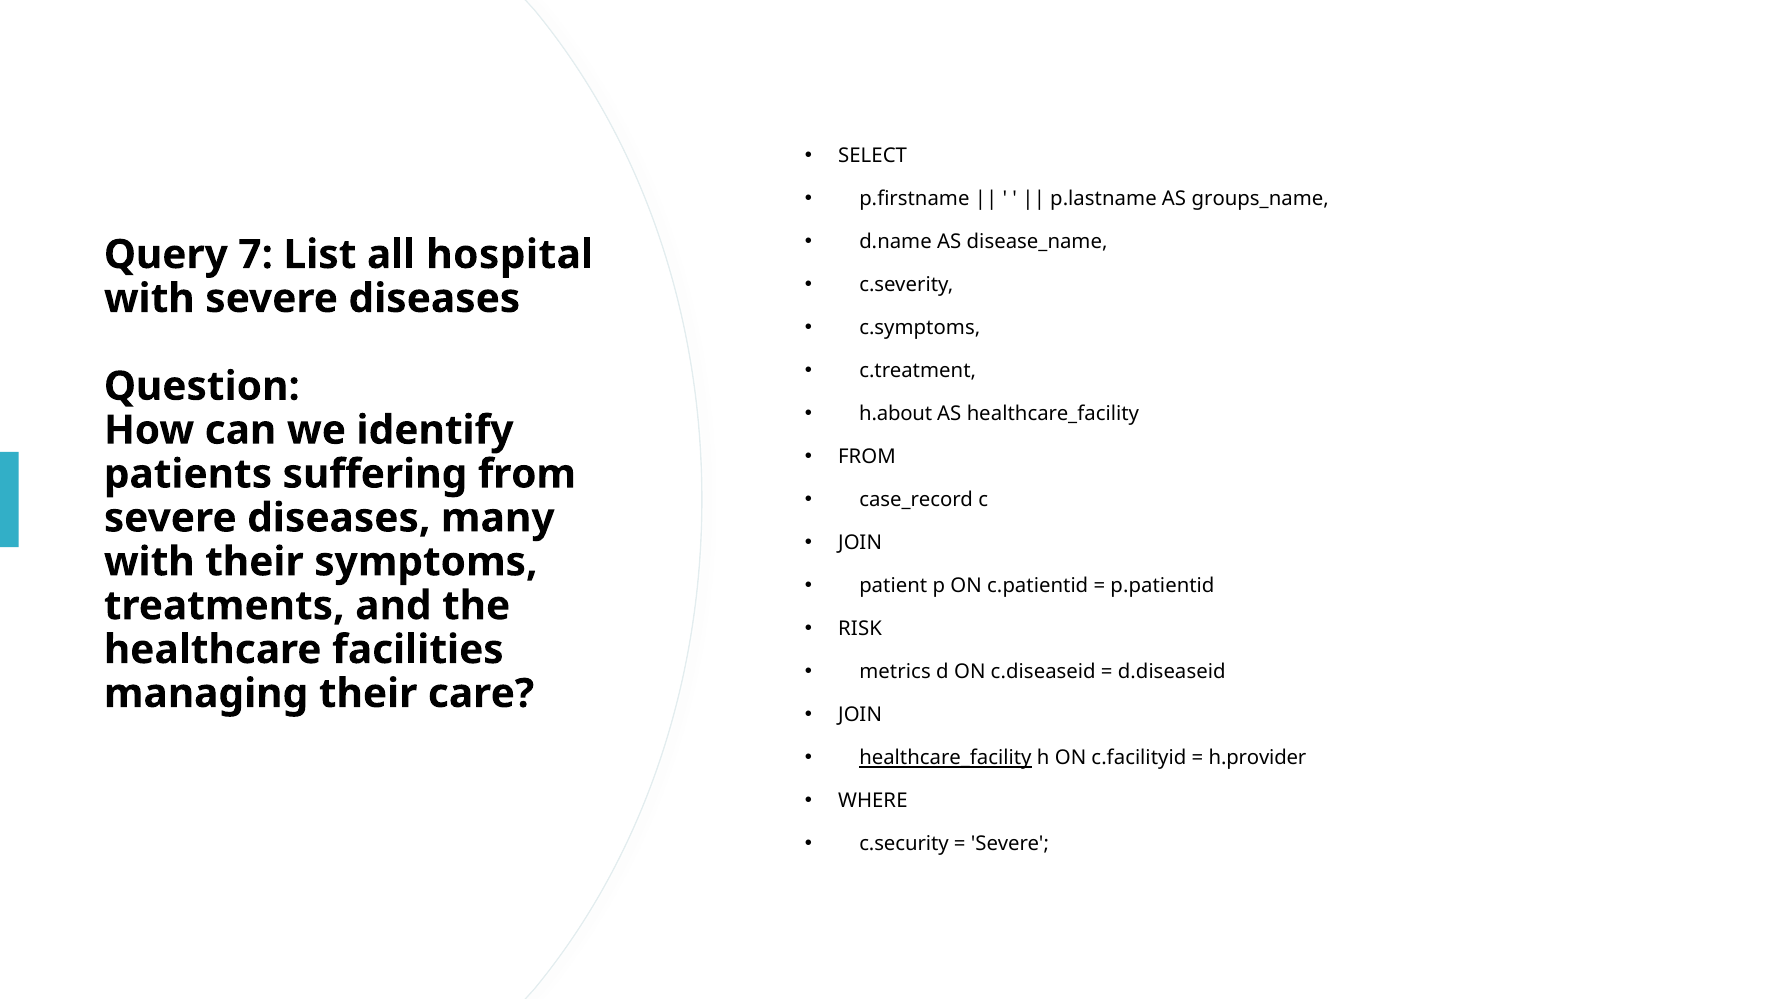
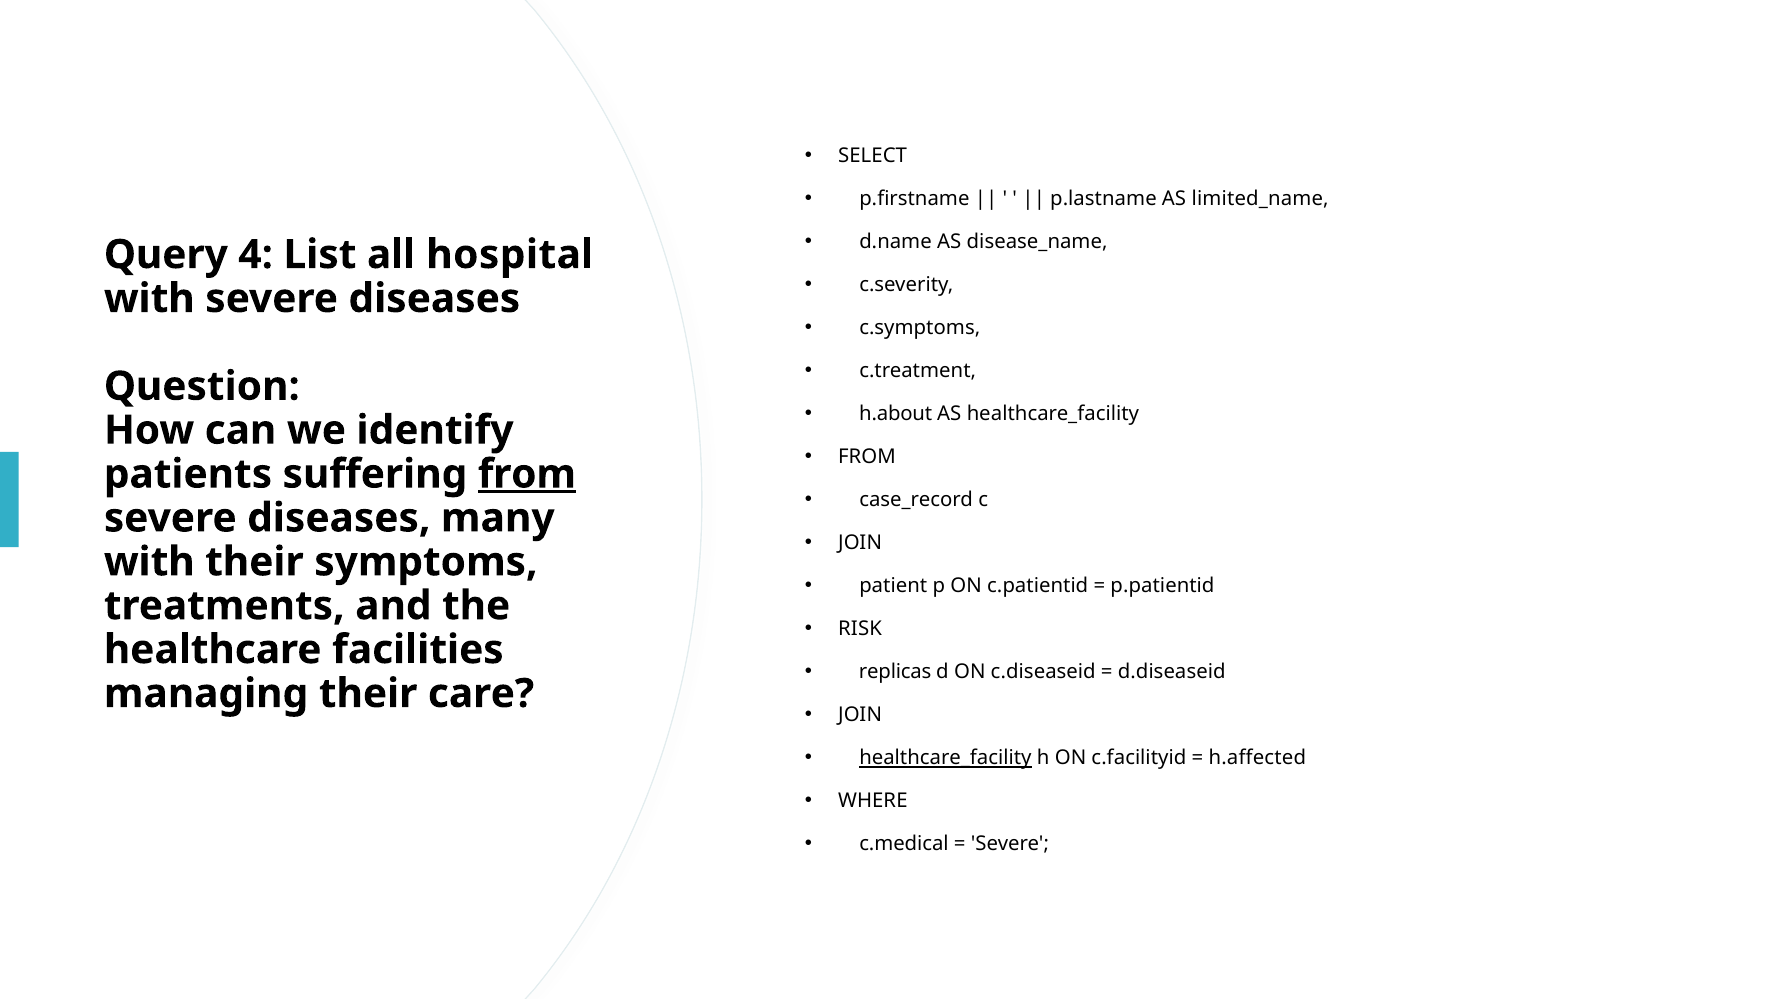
groups_name: groups_name -> limited_name (1260, 199)
7: 7 -> 4 (256, 255)
from underline: none -> present (527, 474)
metrics: metrics -> replicas (895, 672)
h.provider: h.provider -> h.affected (1257, 758)
c.security: c.security -> c.medical (904, 844)
